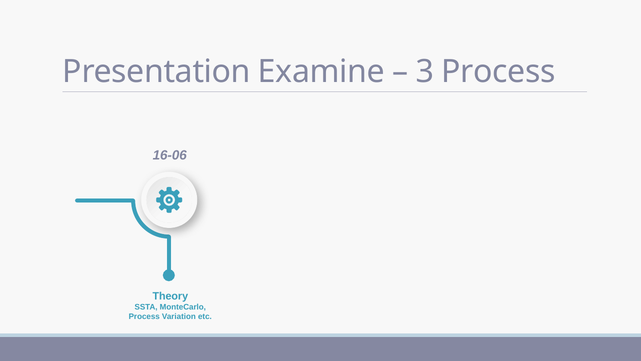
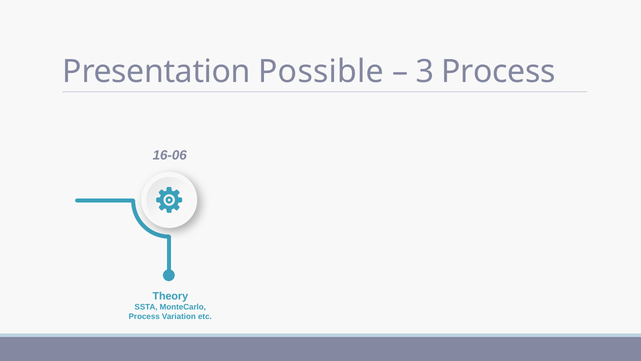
Examine: Examine -> Possible (321, 72)
